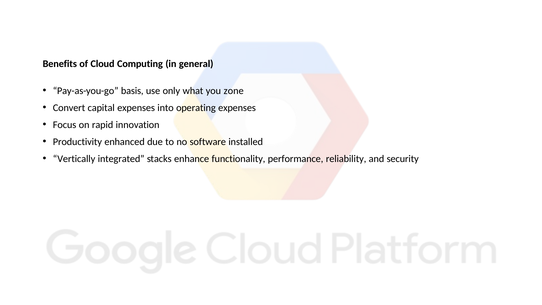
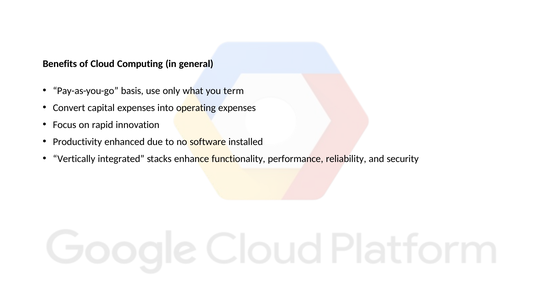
zone: zone -> term (234, 91)
